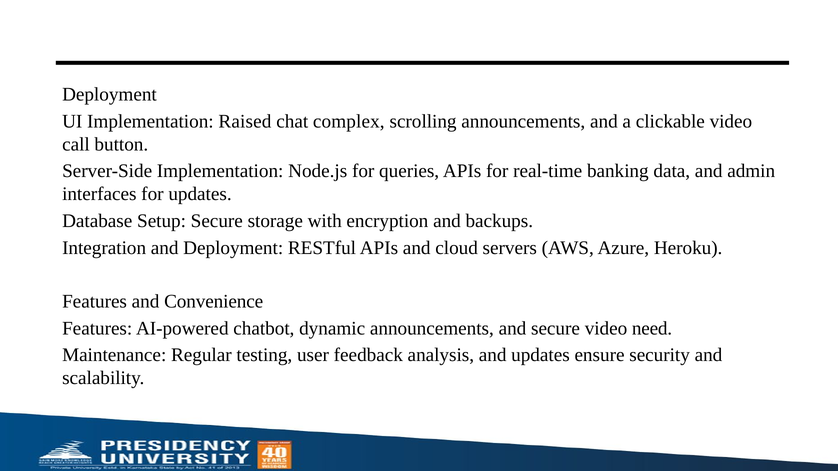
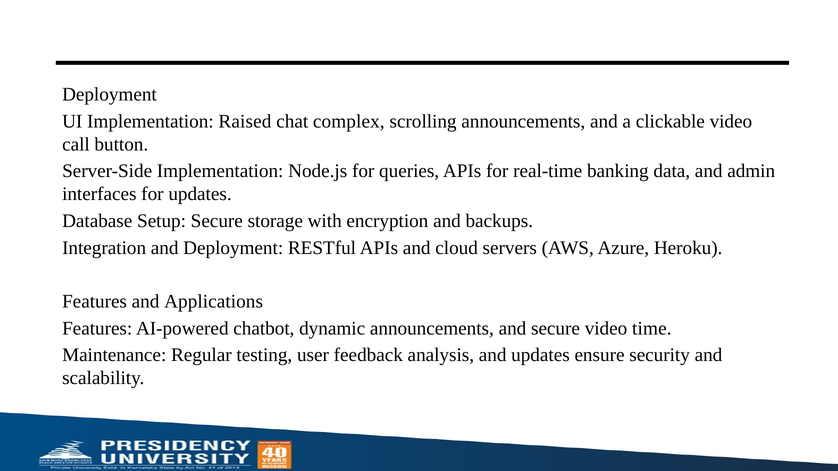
Convenience: Convenience -> Applications (214, 302)
need: need -> time (652, 328)
